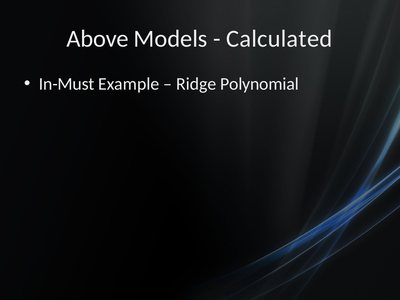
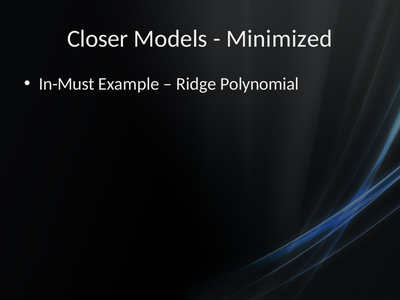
Above: Above -> Closer (98, 39)
Calculated: Calculated -> Minimized (279, 39)
